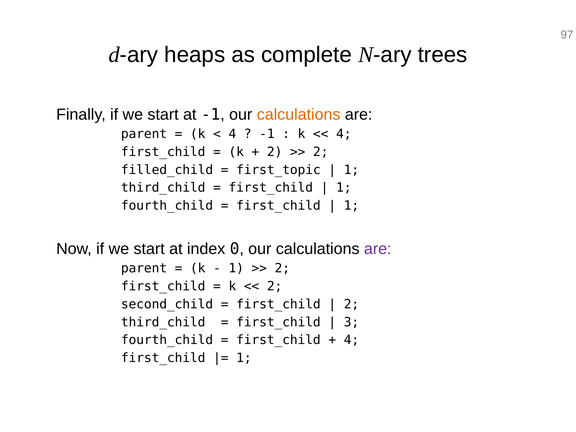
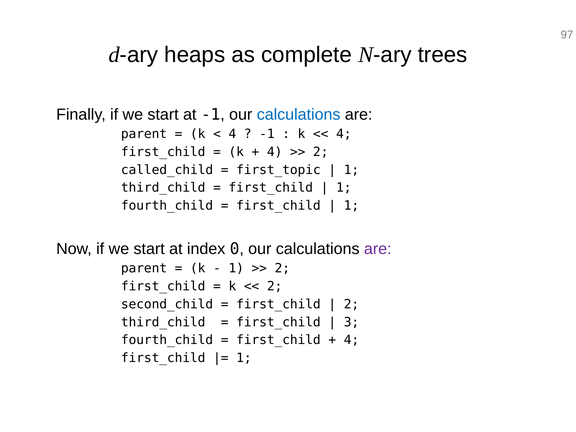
calculations colour: orange -> blue (299, 114)
2: 2 -> 4 (275, 152)
filled_child: filled_child -> called_child (167, 170)
